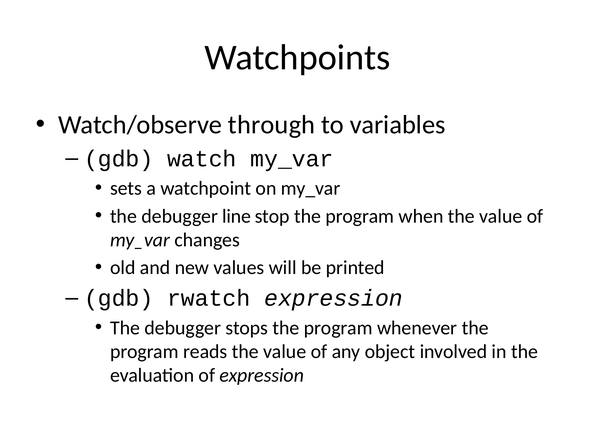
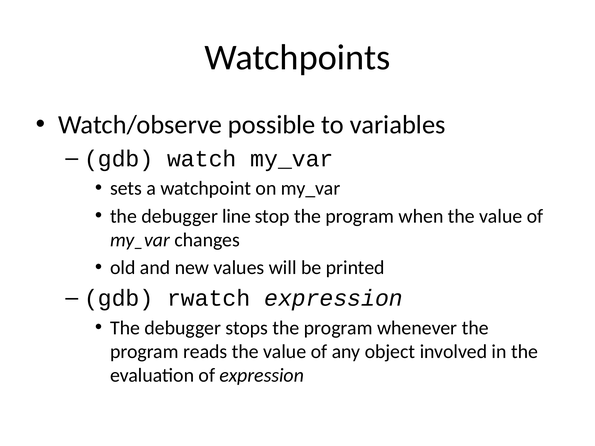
through: through -> possible (272, 125)
